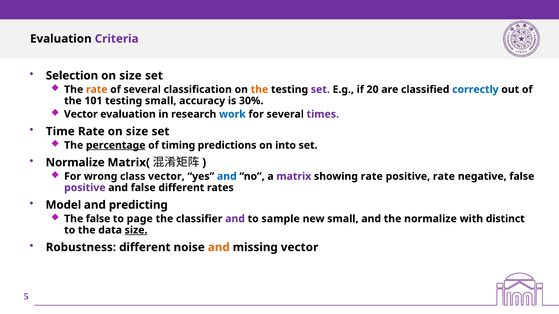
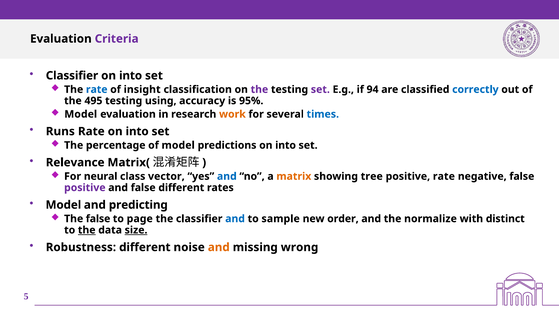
Selection: Selection -> Classifier (72, 76)
size: size -> into (131, 76)
rate colour: orange -> blue (97, 90)
of several: several -> insight (142, 90)
the colour: orange -> purple (259, 90)
20: 20 -> 94 (373, 90)
101: 101 -> 495 (93, 101)
testing small: small -> using (161, 101)
30%: 30% -> 95% (251, 101)
Vector: Vector -> Model (81, 114)
work colour: blue -> orange (232, 114)
times colour: purple -> blue (323, 114)
Time: Time -> Runs (60, 132)
Rate on size: size -> into (137, 132)
percentage underline: present -> none (116, 145)
of timing: timing -> model (178, 145)
Normalize: Normalize -> Relevance (75, 163)
wrong: wrong -> neural (101, 177)
matrix colour: purple -> orange (294, 177)
showing rate: rate -> tree (372, 177)
and colour: purple -> blue (235, 219)
new small: small -> order (343, 219)
the underline: none -> present (87, 230)
missing vector: vector -> wrong (300, 248)
